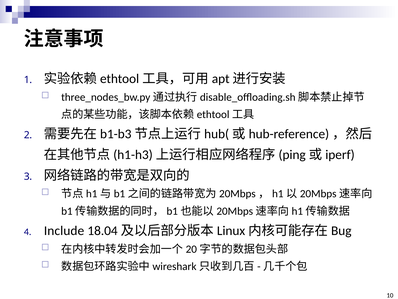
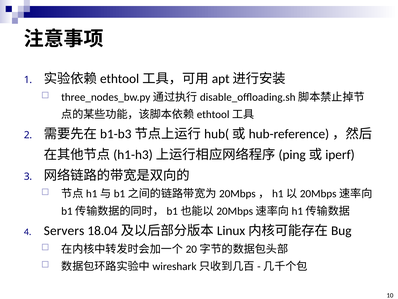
Include: Include -> Servers (64, 230)
